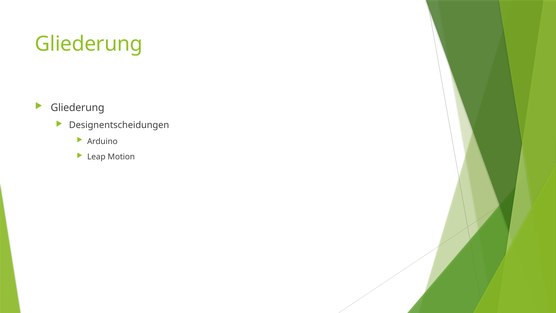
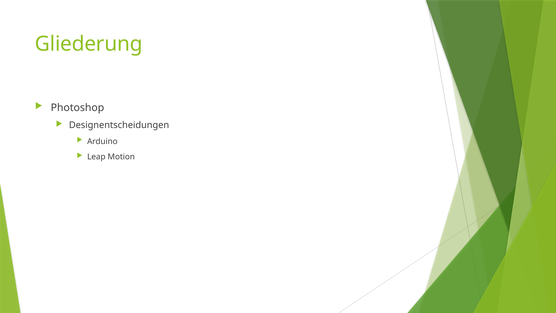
Gliederung: Gliederung -> Photoshop (77, 108)
